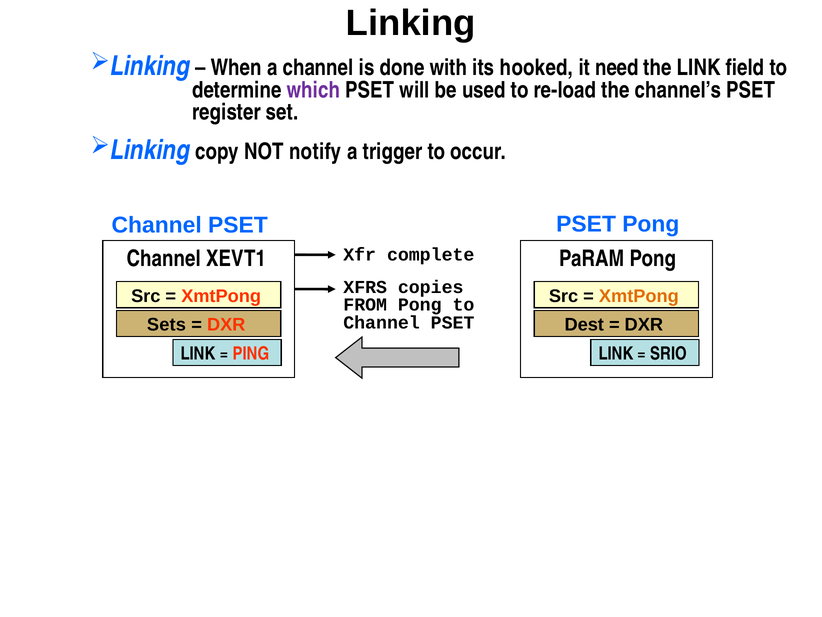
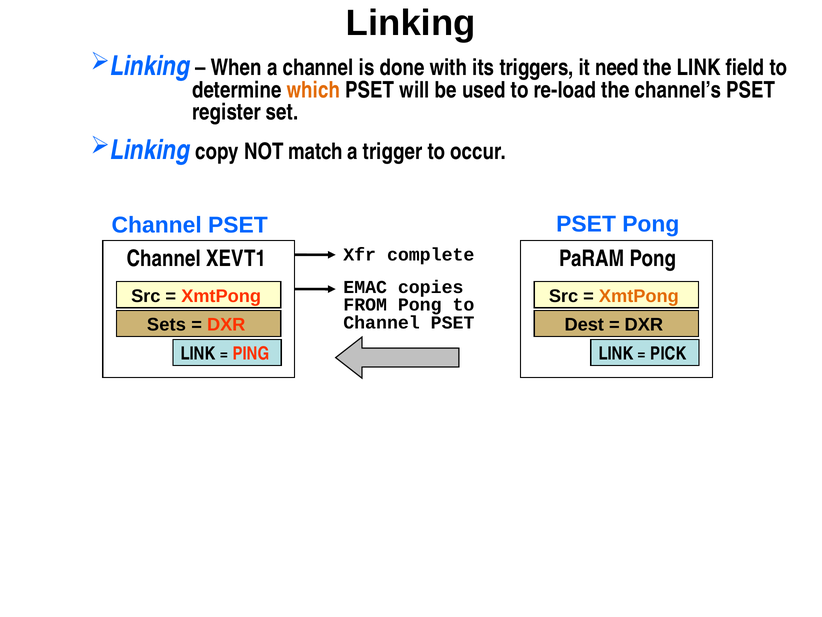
its hooked: hooked -> triggers (537, 67)
which colour: purple -> orange (313, 90)
notify: notify -> match (316, 151)
XFRS: XFRS -> EMAC (365, 287)
SRIO: SRIO -> PICK (669, 353)
